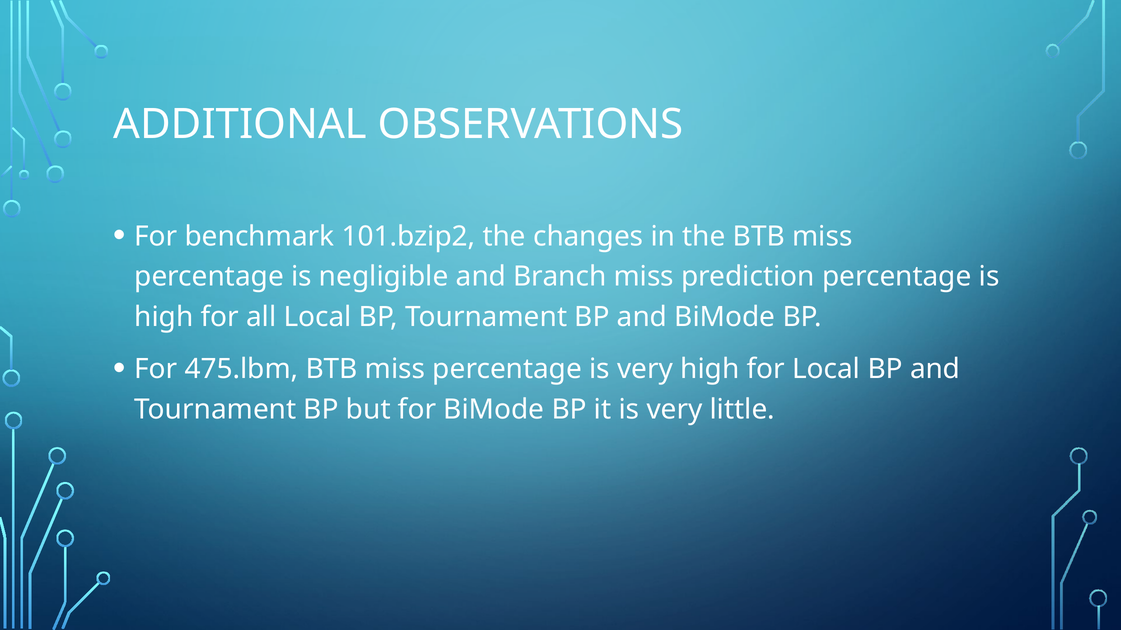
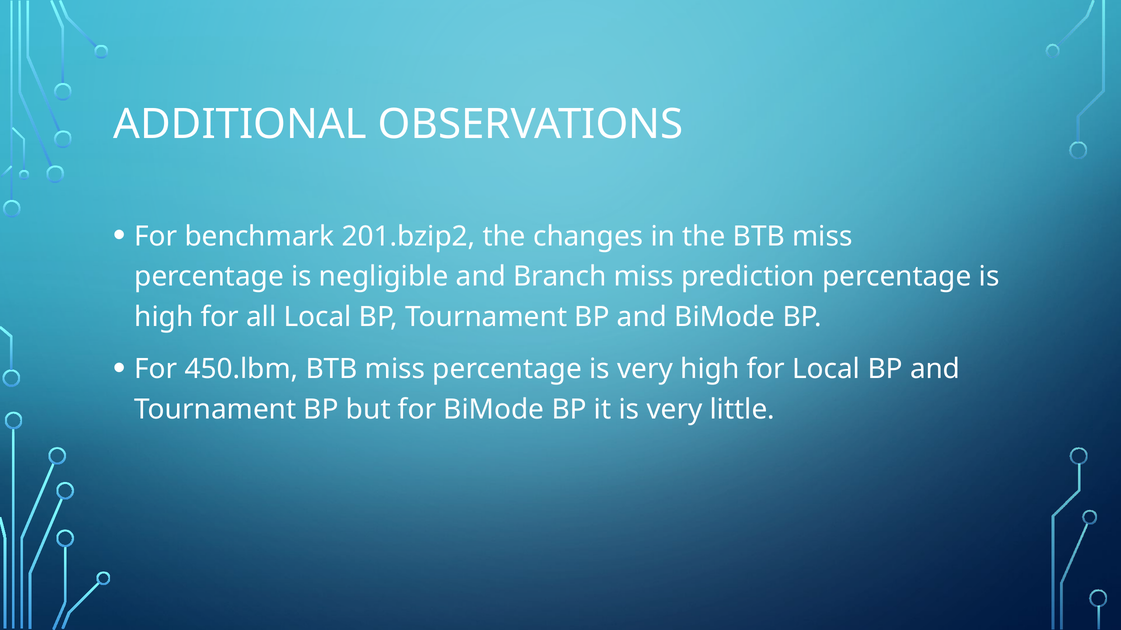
101.bzip2: 101.bzip2 -> 201.bzip2 (408, 237)
475.lbm: 475.lbm -> 450.lbm (242, 369)
